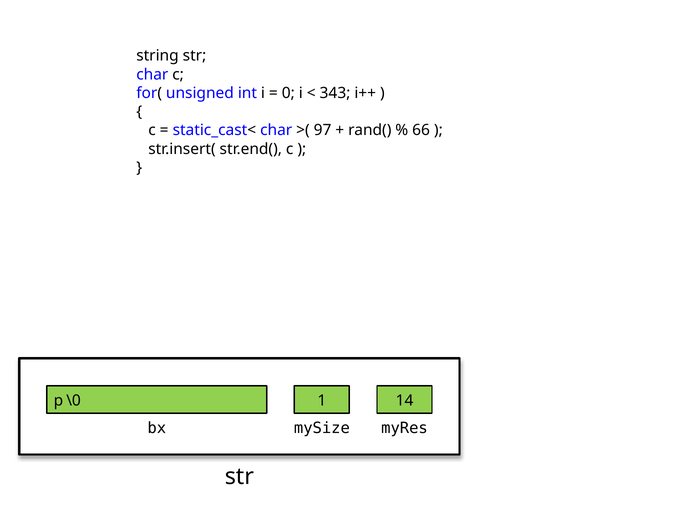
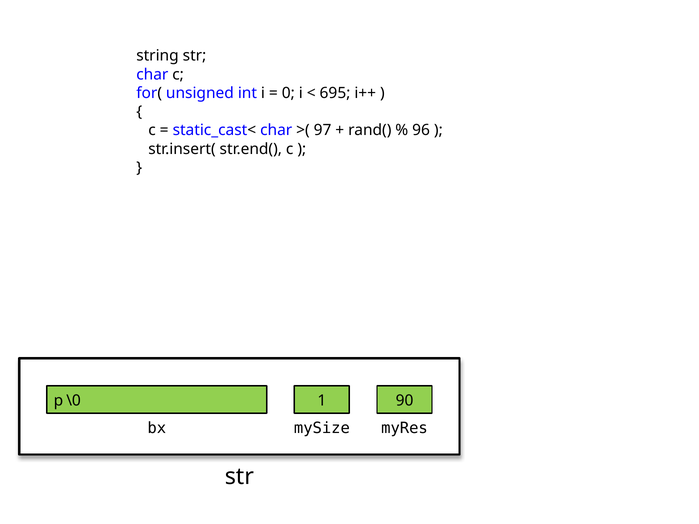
343: 343 -> 695 (335, 93)
66: 66 -> 96 (421, 130)
14: 14 -> 90 (405, 401)
